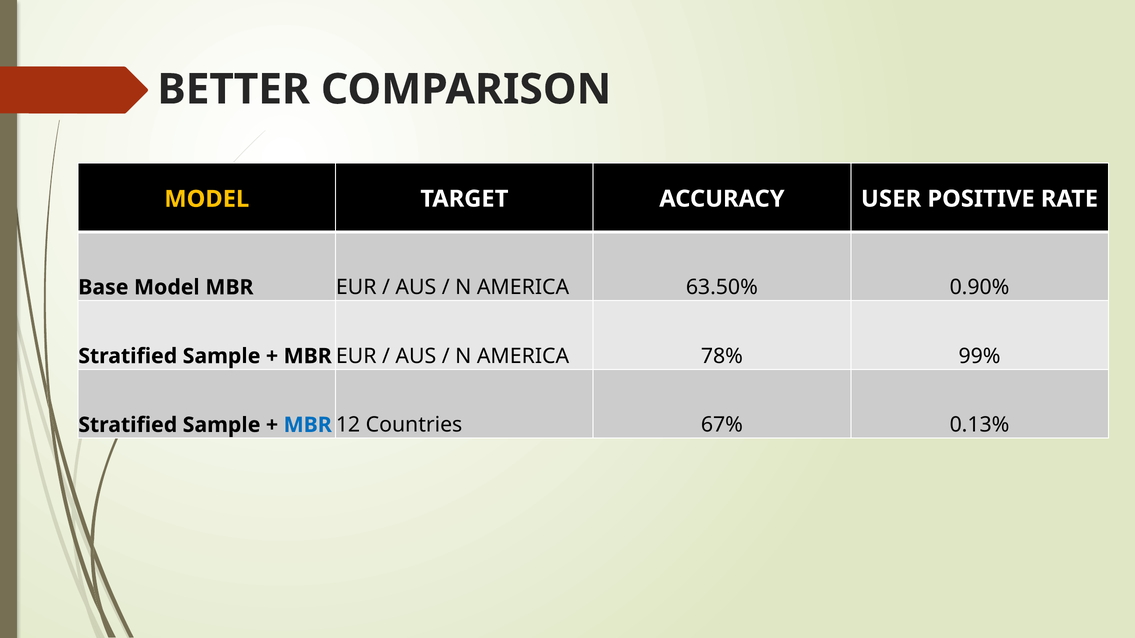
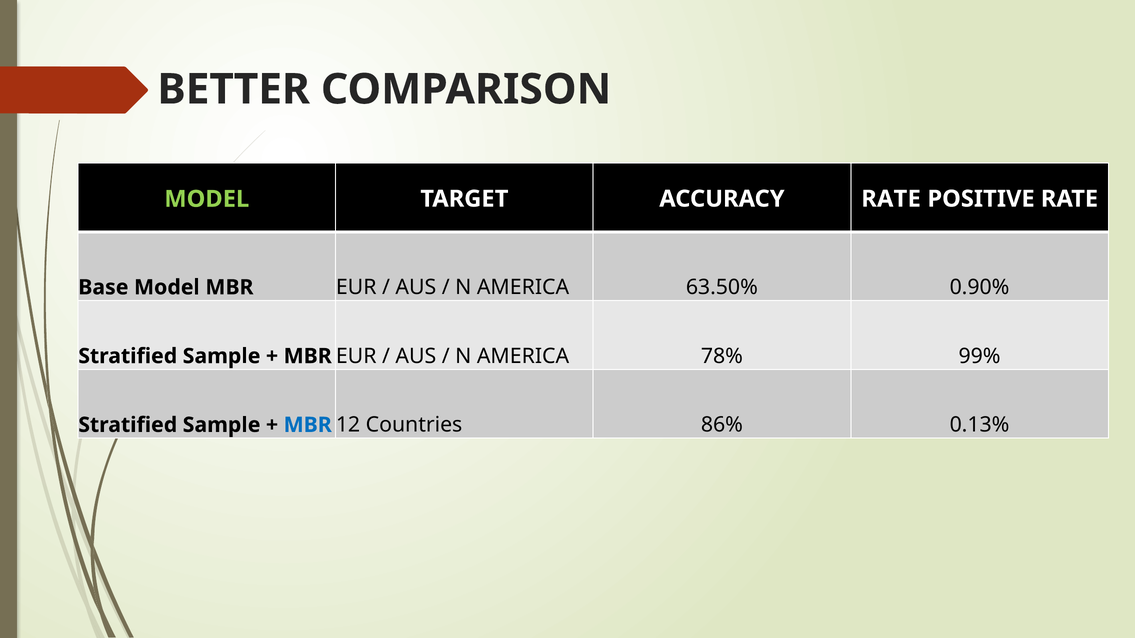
MODEL colour: yellow -> light green (207, 199)
ACCURACY USER: USER -> RATE (891, 199)
67%: 67% -> 86% (722, 425)
